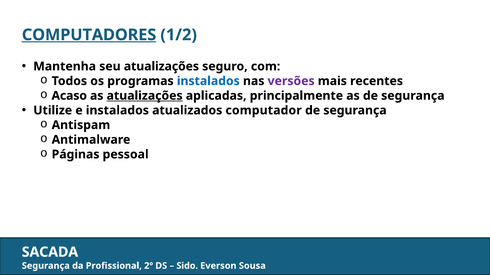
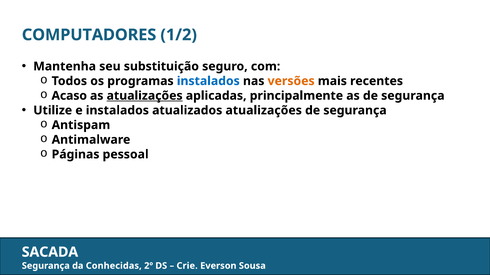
COMPUTADORES underline: present -> none (89, 35)
seu atualizações: atualizações -> substituição (161, 67)
versões colour: purple -> orange (291, 81)
atualizados computador: computador -> atualizações (264, 111)
Profissional: Profissional -> Conhecidas (114, 266)
Sido: Sido -> Crie (187, 266)
